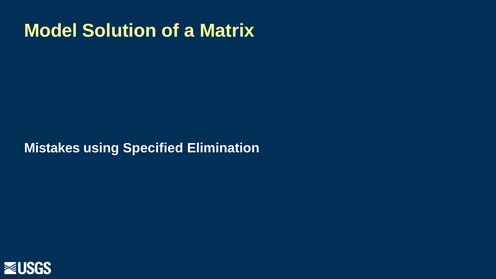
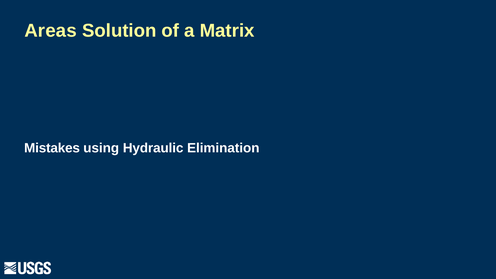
Model: Model -> Areas (51, 31)
Specified: Specified -> Hydraulic (153, 148)
